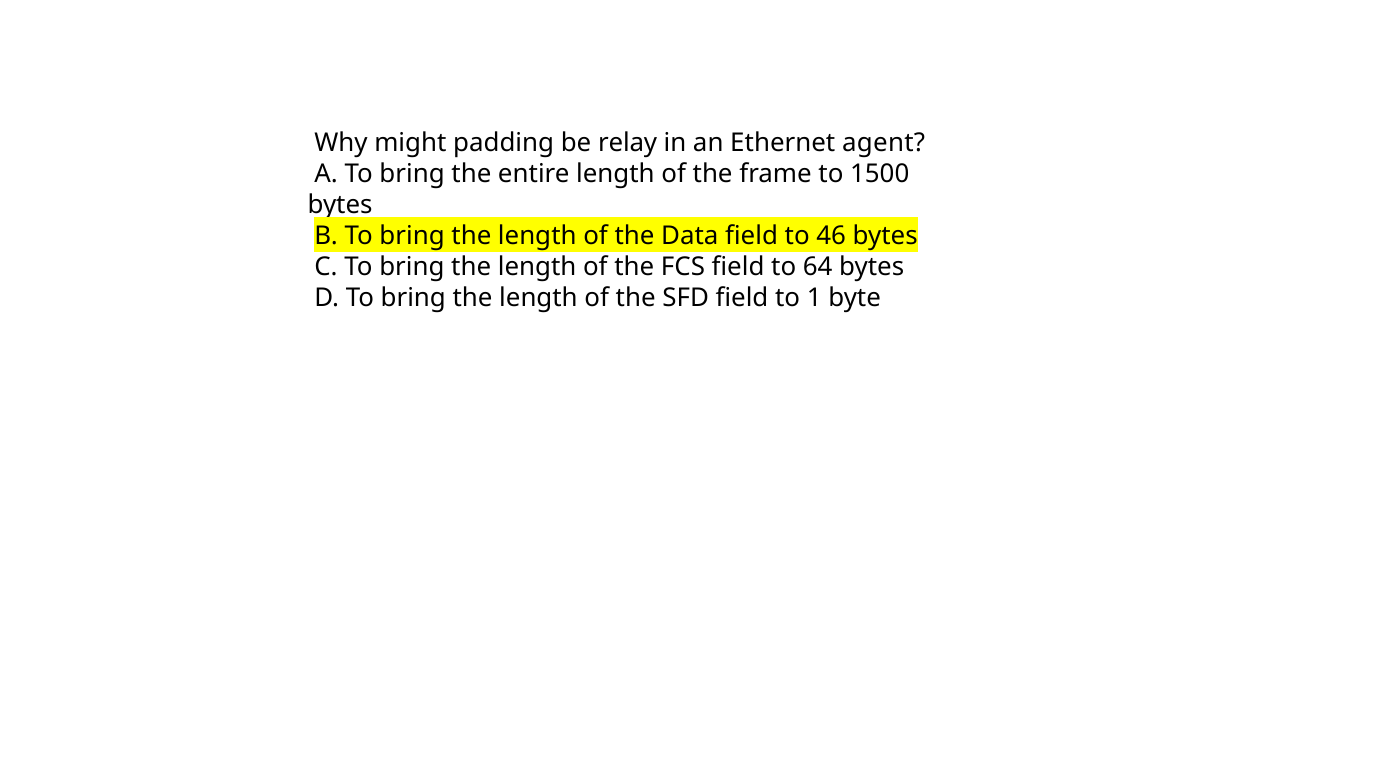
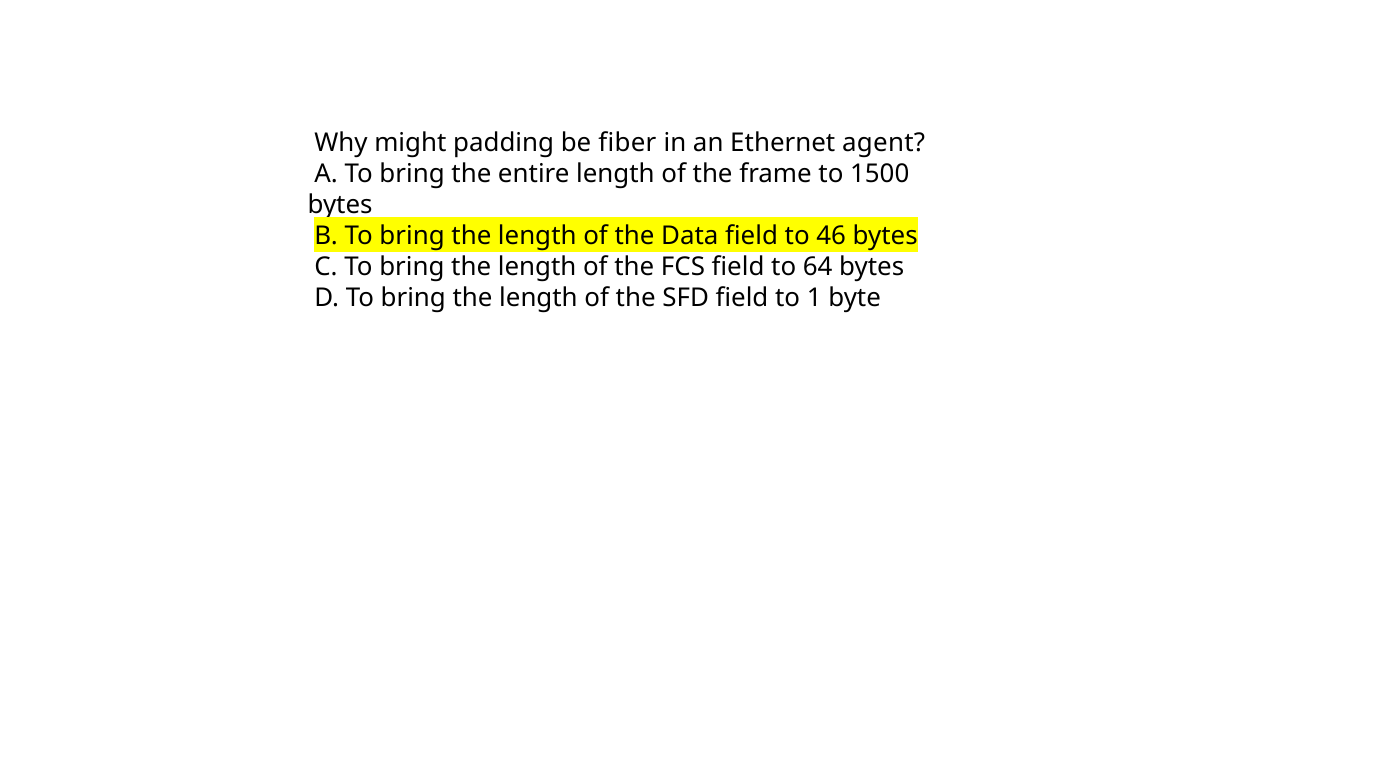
relay: relay -> fiber (627, 143)
